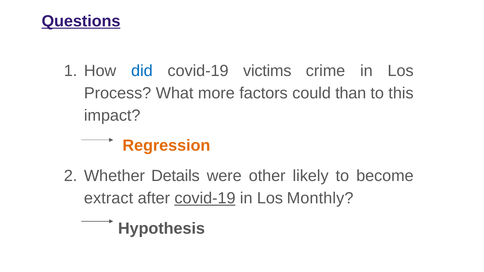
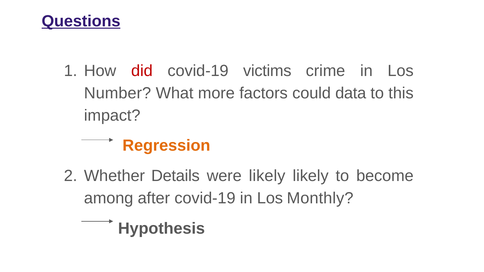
did colour: blue -> red (142, 71)
Process: Process -> Number (118, 93)
than: than -> data (351, 93)
were other: other -> likely (267, 176)
extract: extract -> among (109, 198)
covid-19 underline: present -> none (205, 198)
